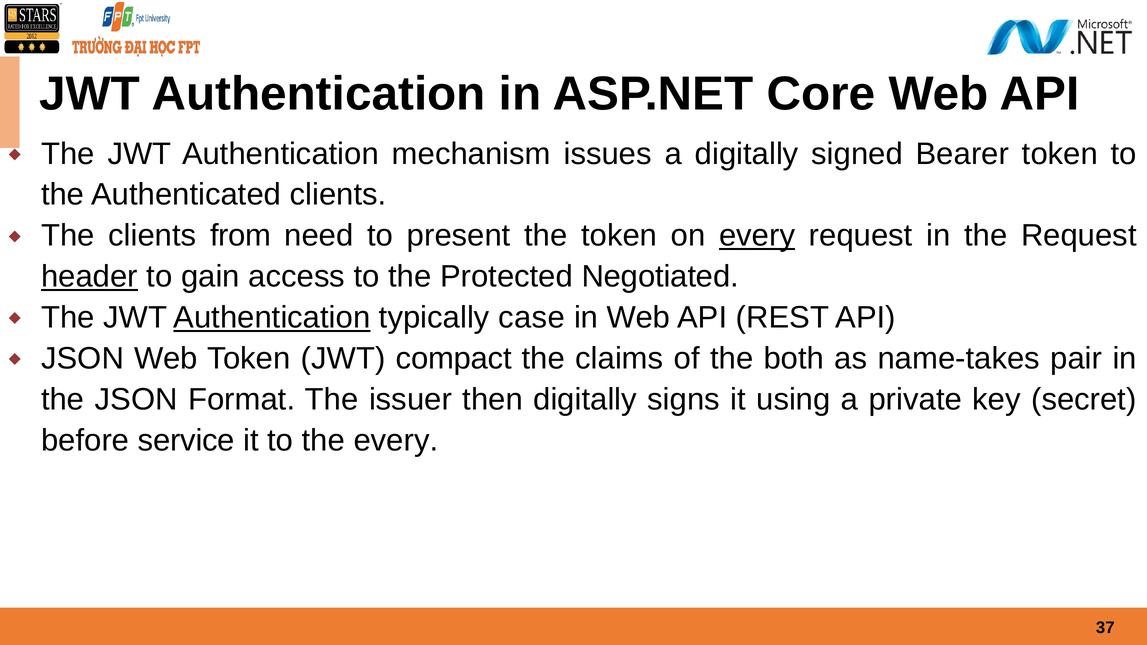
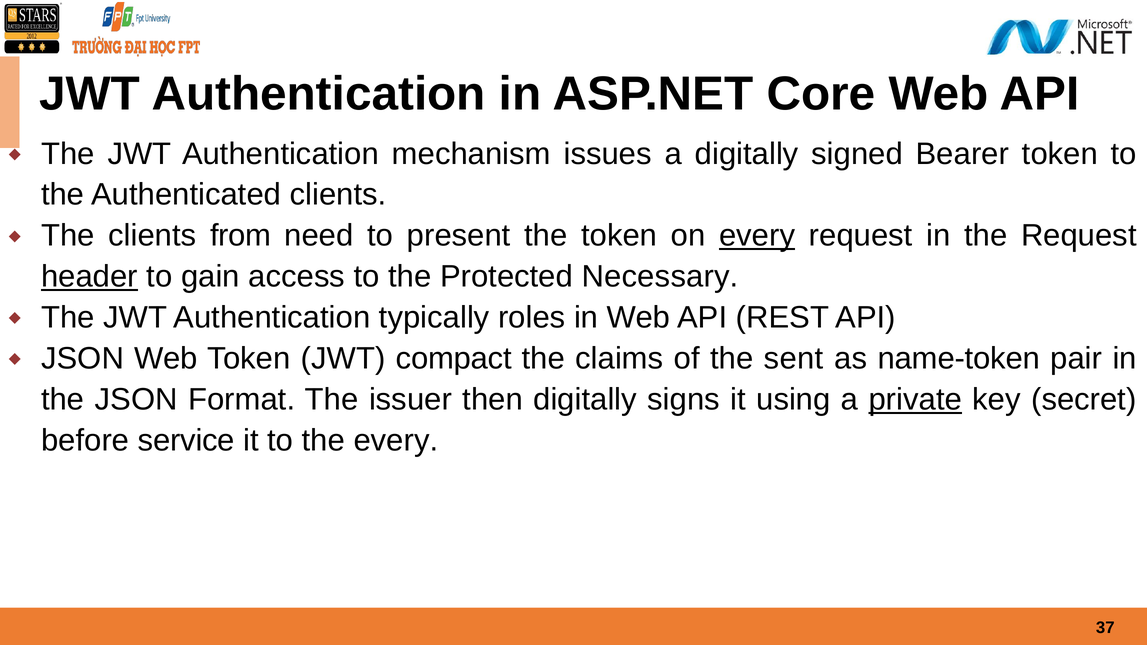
Negotiated: Negotiated -> Necessary (660, 277)
Authentication underline: present -> none (272, 318)
case: case -> roles (532, 318)
both: both -> sent (794, 359)
name-takes: name-takes -> name-token (959, 359)
private underline: none -> present (915, 400)
